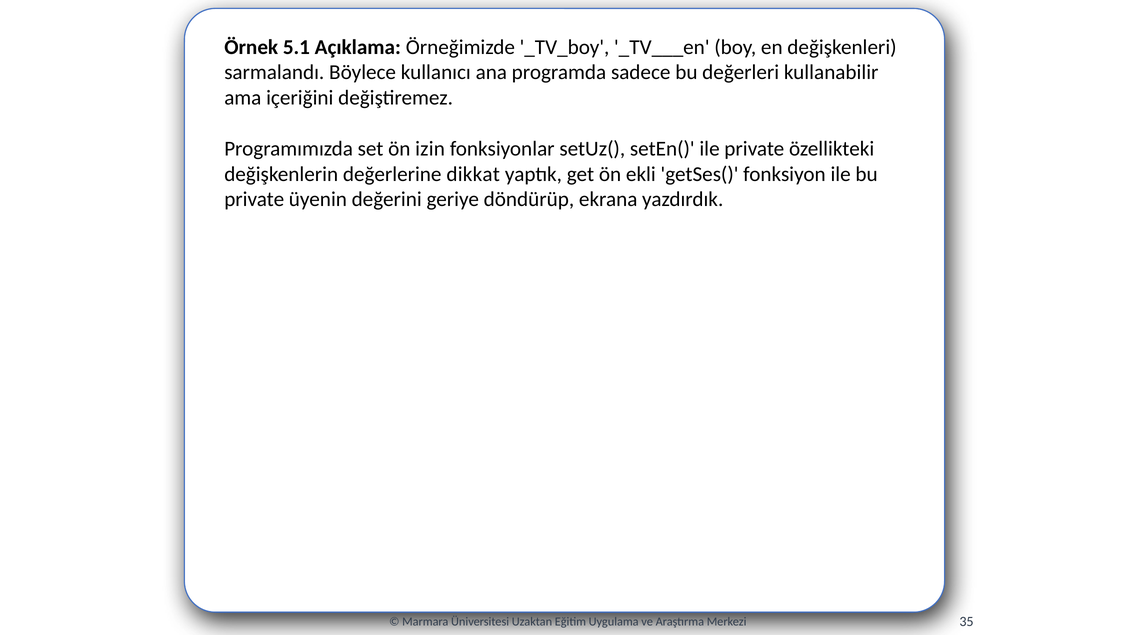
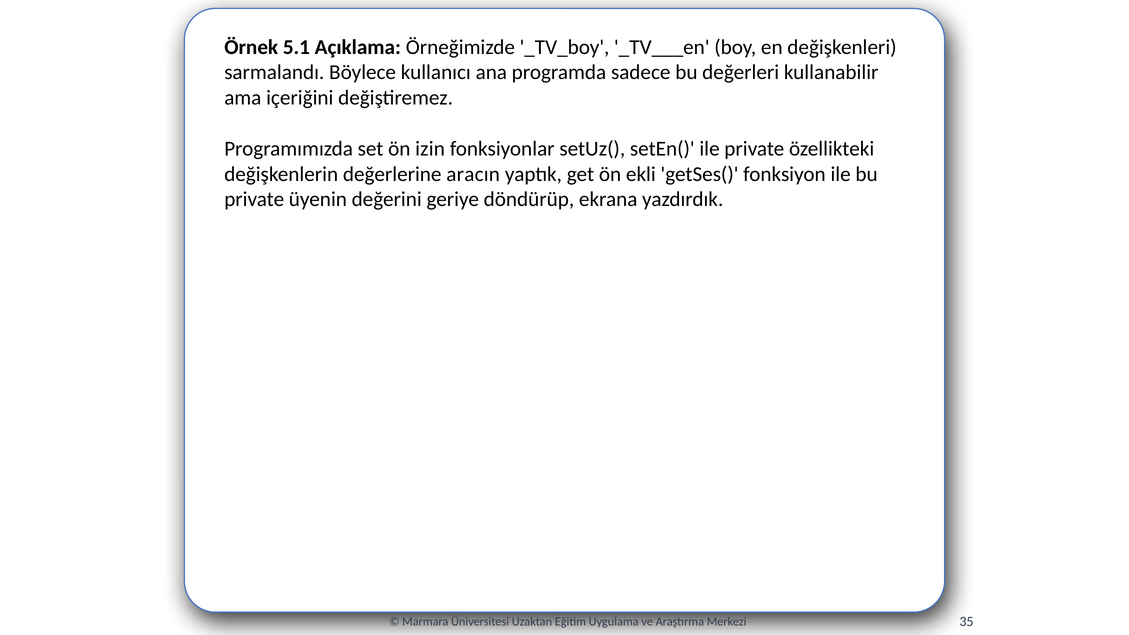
dikkat: dikkat -> aracın (473, 174)
